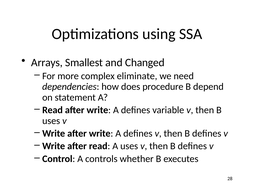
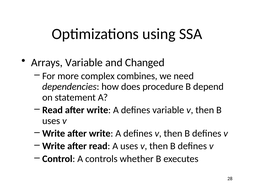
Arrays Smallest: Smallest -> Variable (84, 62)
eliminate: eliminate -> combines (137, 76)
